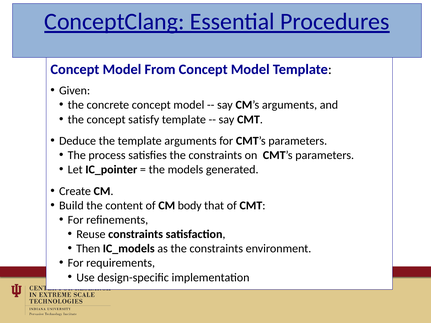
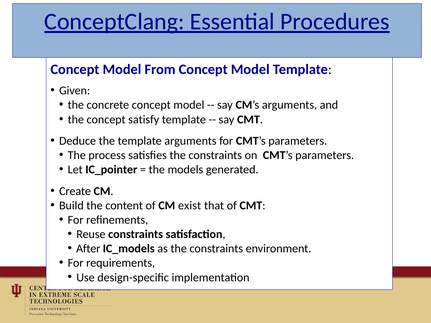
body: body -> exist (190, 206)
Then: Then -> After (88, 249)
